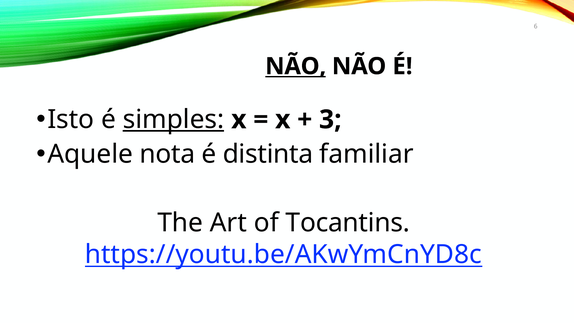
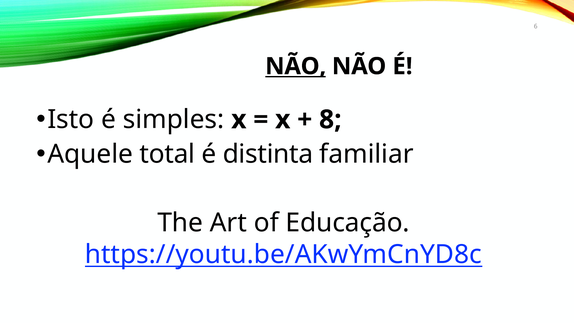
simples underline: present -> none (173, 120)
3: 3 -> 8 (330, 120)
nota: nota -> total (167, 154)
Tocantins: Tocantins -> Educação (348, 223)
